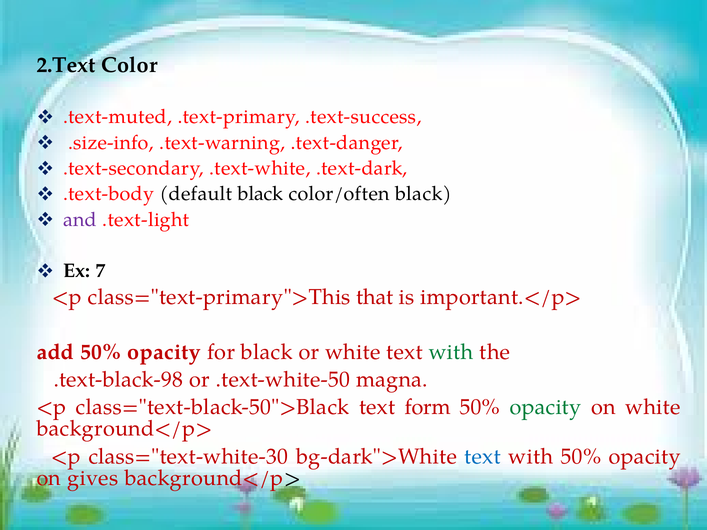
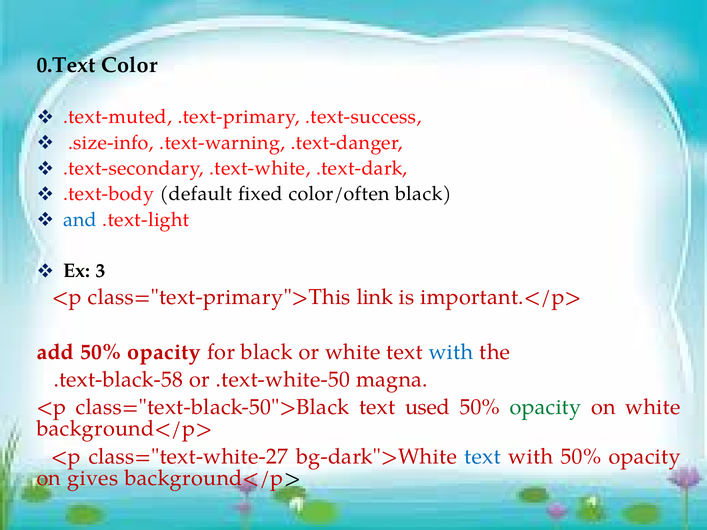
2.Text: 2.Text -> 0.Text (66, 65)
default black: black -> fixed (260, 194)
and colour: purple -> blue (80, 220)
7: 7 -> 3 (101, 271)
that: that -> link (375, 297)
with colour: green -> blue (451, 352)
.text-black-98: .text-black-98 -> .text-black-58 (118, 380)
form: form -> used (428, 407)
class="text-white-30: class="text-white-30 -> class="text-white-27 (188, 457)
